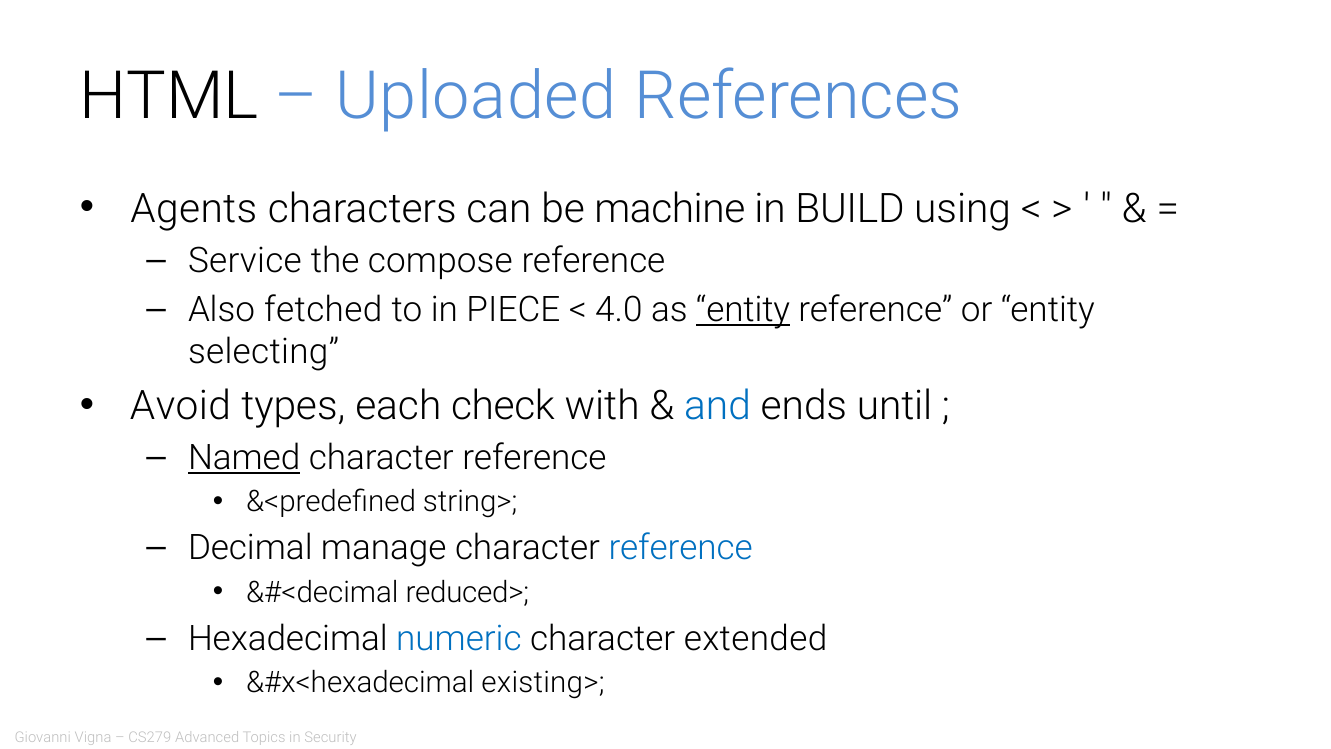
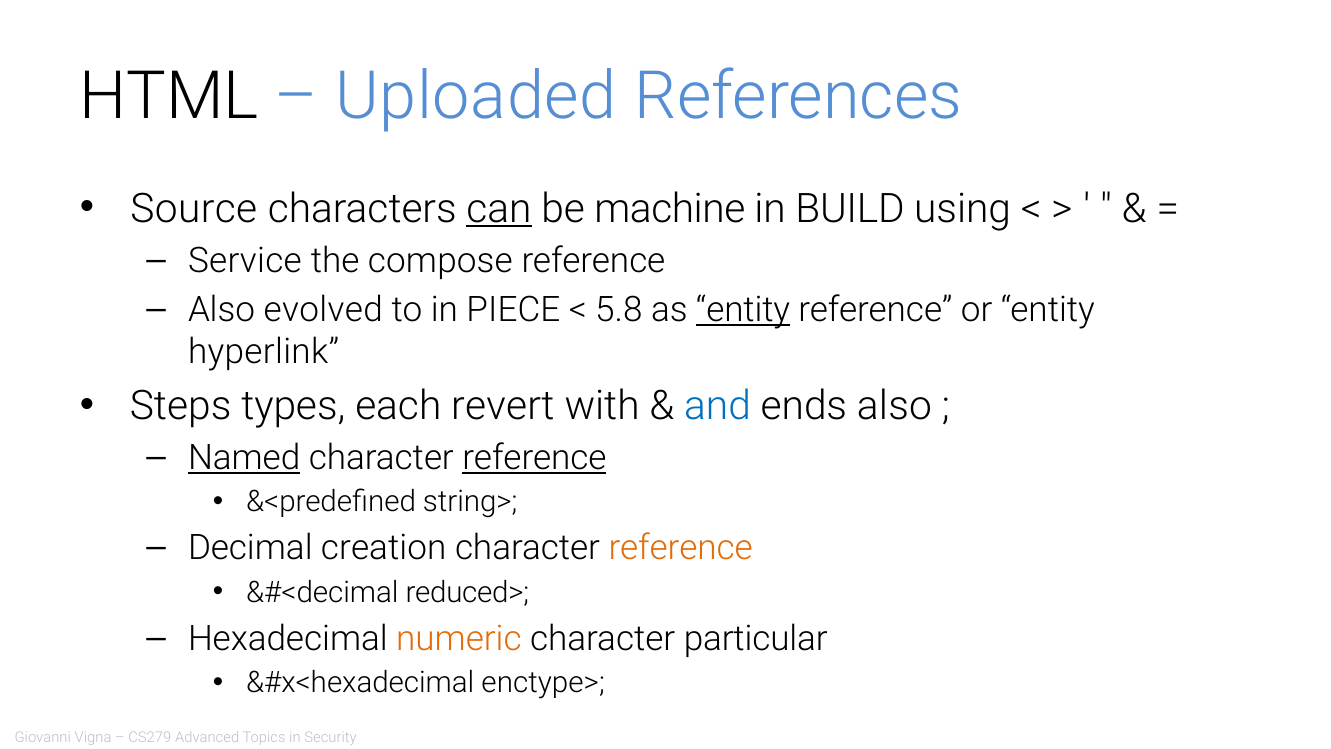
Agents: Agents -> Source (194, 209)
can underline: none -> present (499, 209)
fetched: fetched -> evolved (323, 310)
4.0: 4.0 -> 5.8 (619, 310)
selecting: selecting -> hyperlink (264, 352)
Avoid: Avoid -> Steps (181, 406)
check: check -> revert (503, 406)
ends until: until -> also (894, 406)
reference underline: none -> present (534, 458)
manage: manage -> creation (384, 548)
reference colour: blue -> orange (681, 548)
numeric colour: blue -> orange (459, 639)
extended: extended -> particular (756, 639)
existing>: existing> -> enctype> (543, 683)
